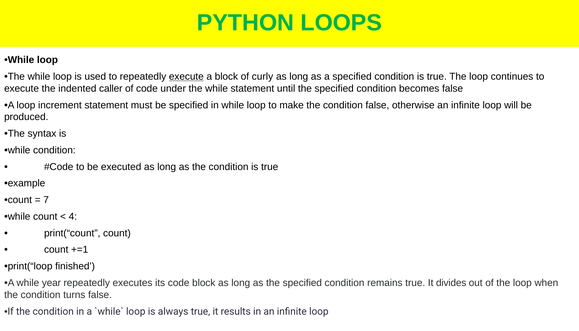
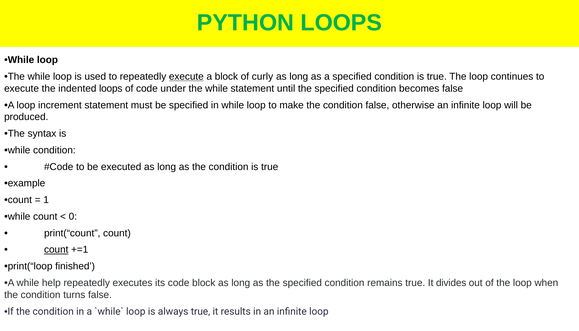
indented caller: caller -> loops (111, 88)
7: 7 -> 1 (46, 200)
4: 4 -> 0 (73, 216)
count underline: none -> present (56, 250)
year: year -> help (51, 283)
